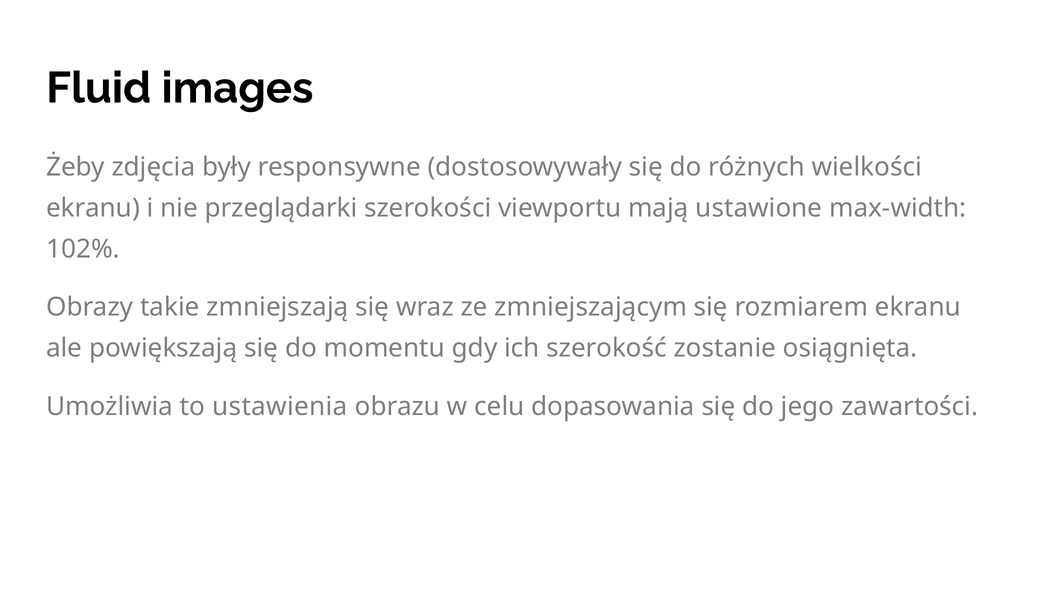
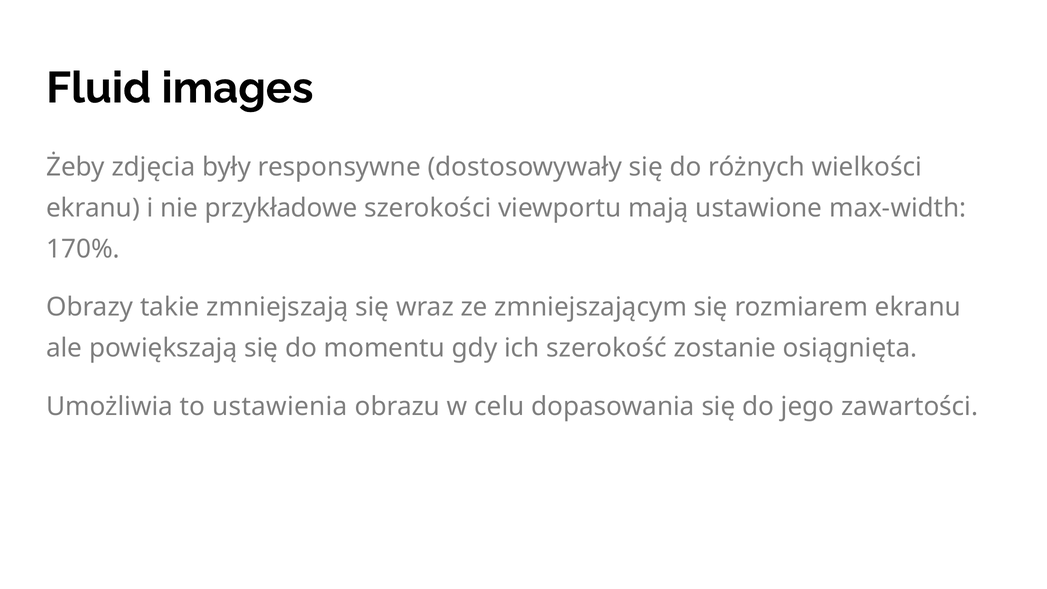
przeglądarki: przeglądarki -> przykładowe (281, 208)
102%: 102% -> 170% (83, 249)
